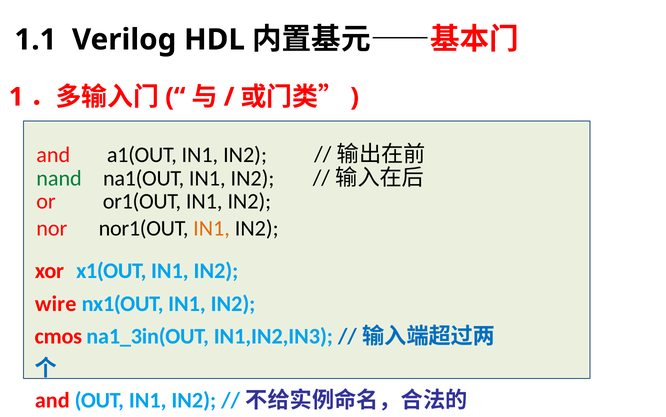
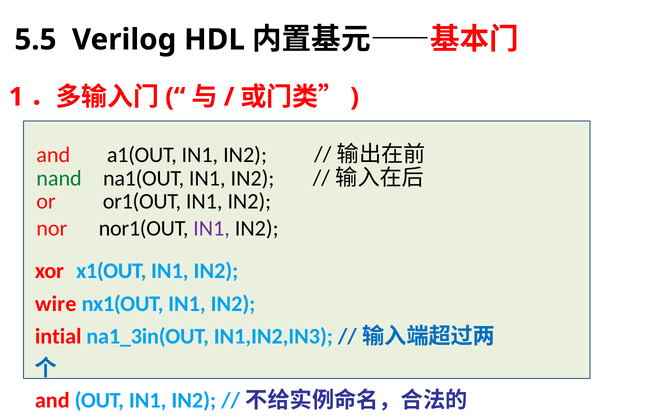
1.1: 1.1 -> 5.5 (35, 40)
IN1 colour: orange -> purple (212, 228)
cmos: cmos -> intial (58, 336)
